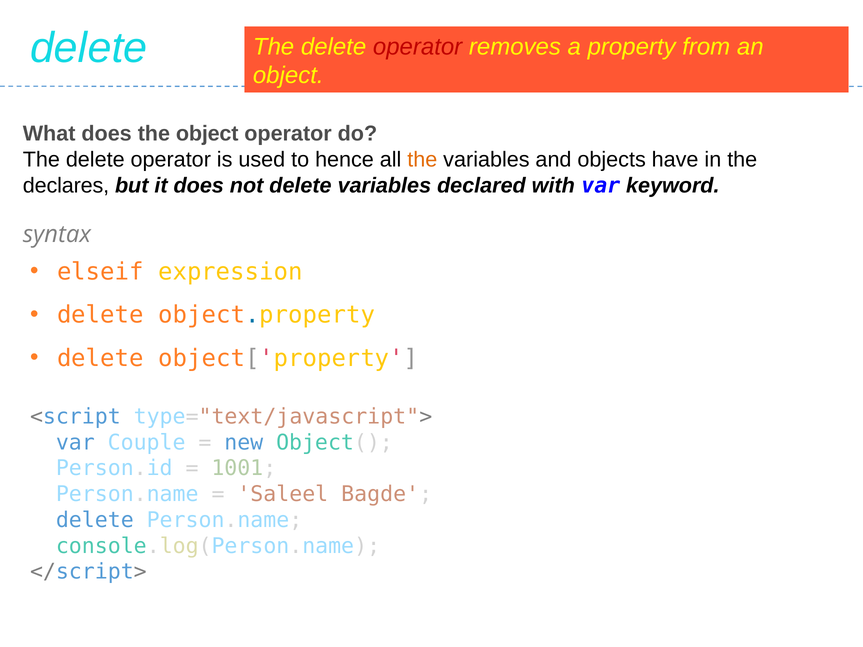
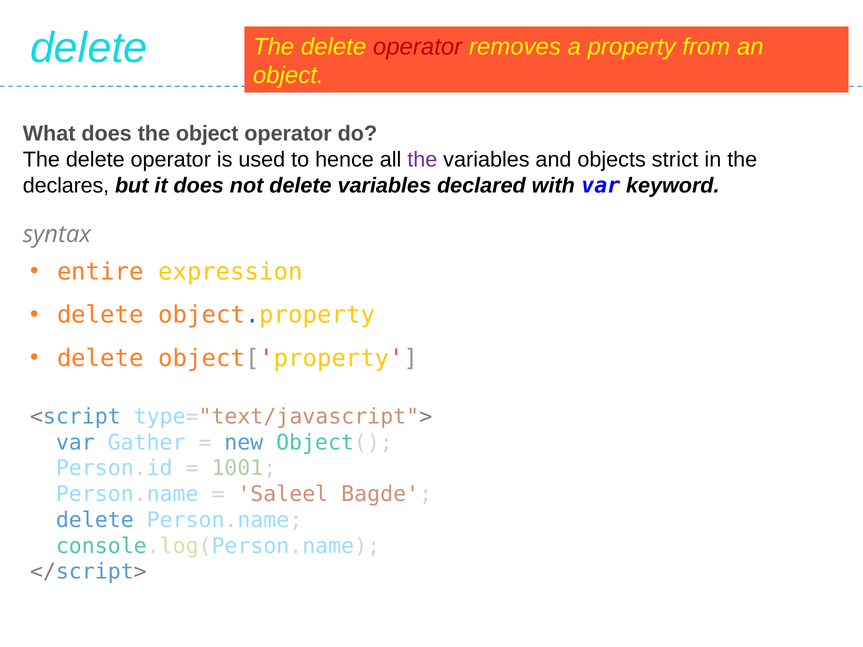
the colour: orange -> purple (422, 160)
have: have -> strict (675, 160)
elseif: elseif -> entire (100, 272)
Couple: Couple -> Gather (147, 443)
